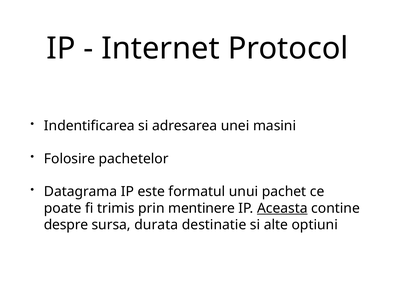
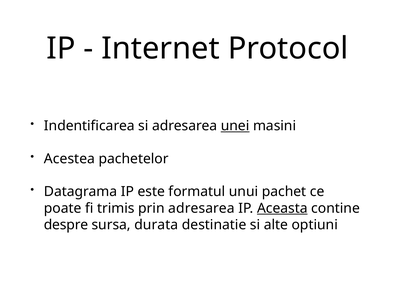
unei underline: none -> present (235, 126)
Folosire: Folosire -> Acestea (69, 159)
prin mentinere: mentinere -> adresarea (201, 208)
